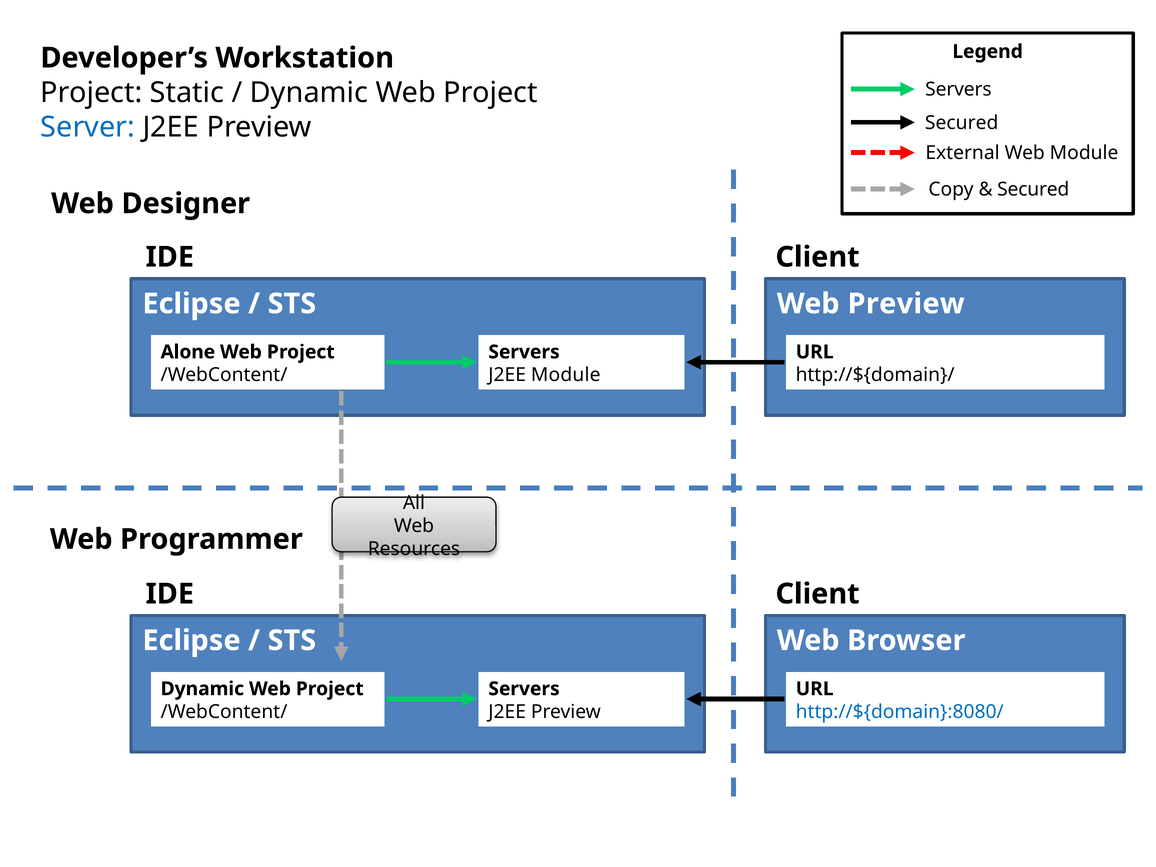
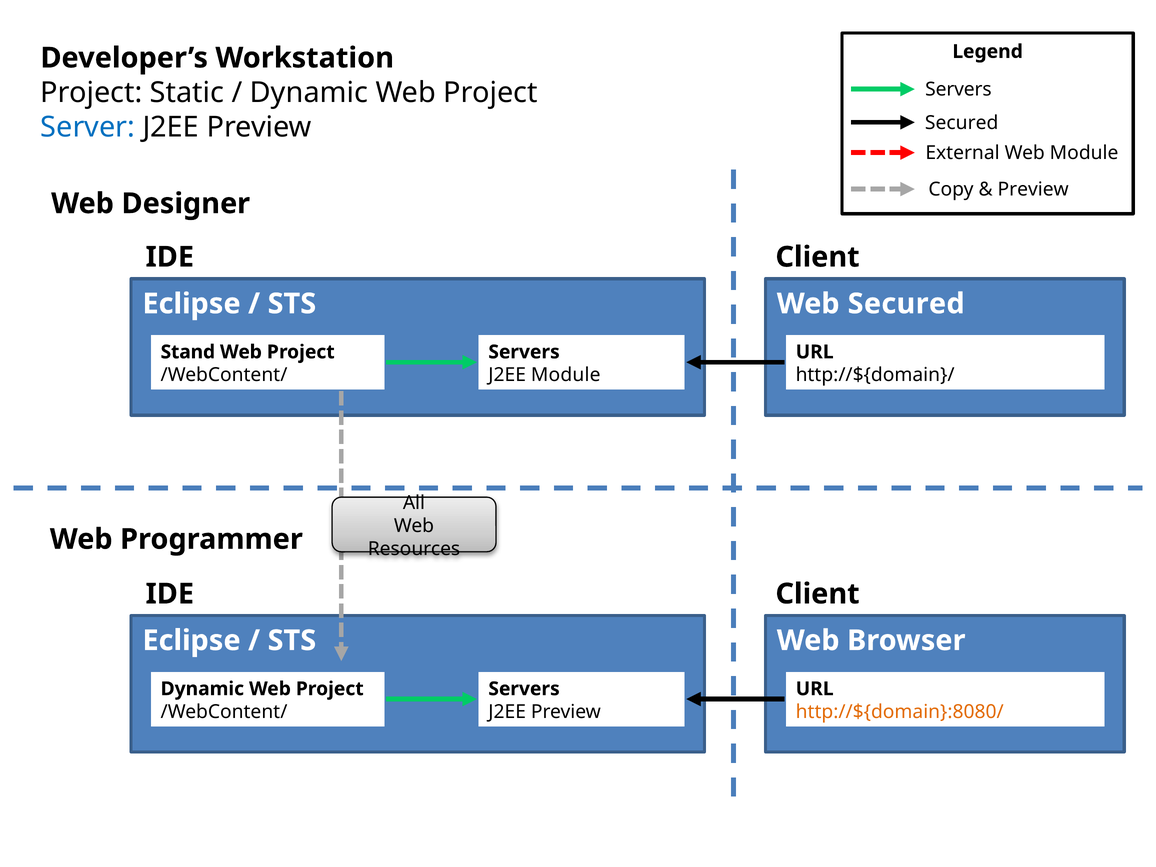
Secured: Secured -> Preview (1033, 189)
Web Preview: Preview -> Secured (906, 304)
Alone: Alone -> Stand (188, 352)
http://${domain}:8080/ colour: blue -> orange (900, 712)
